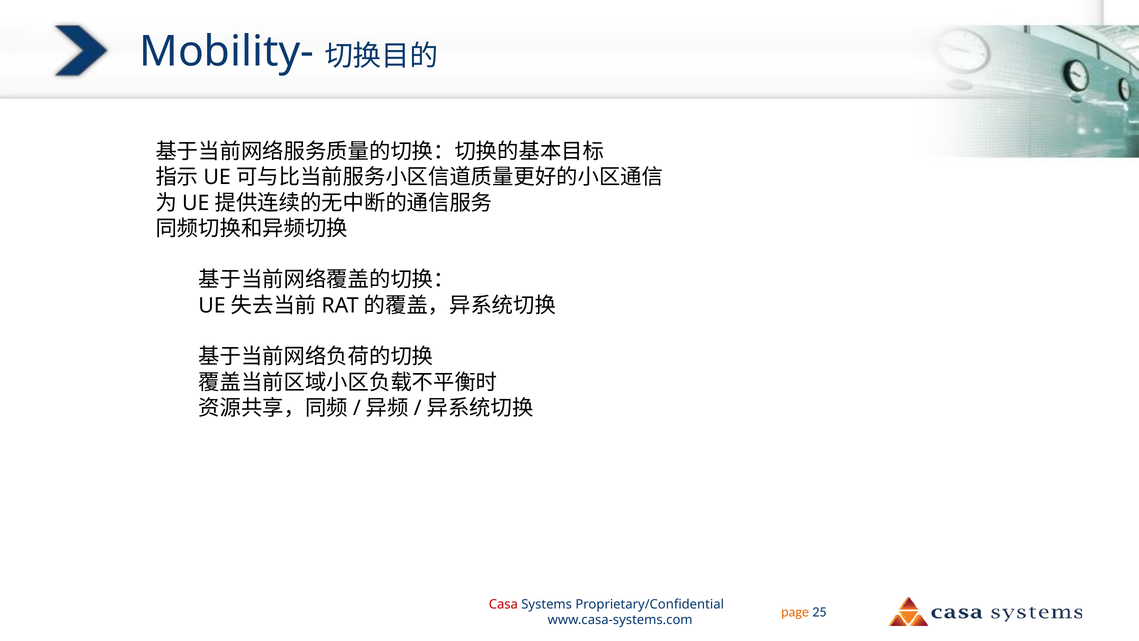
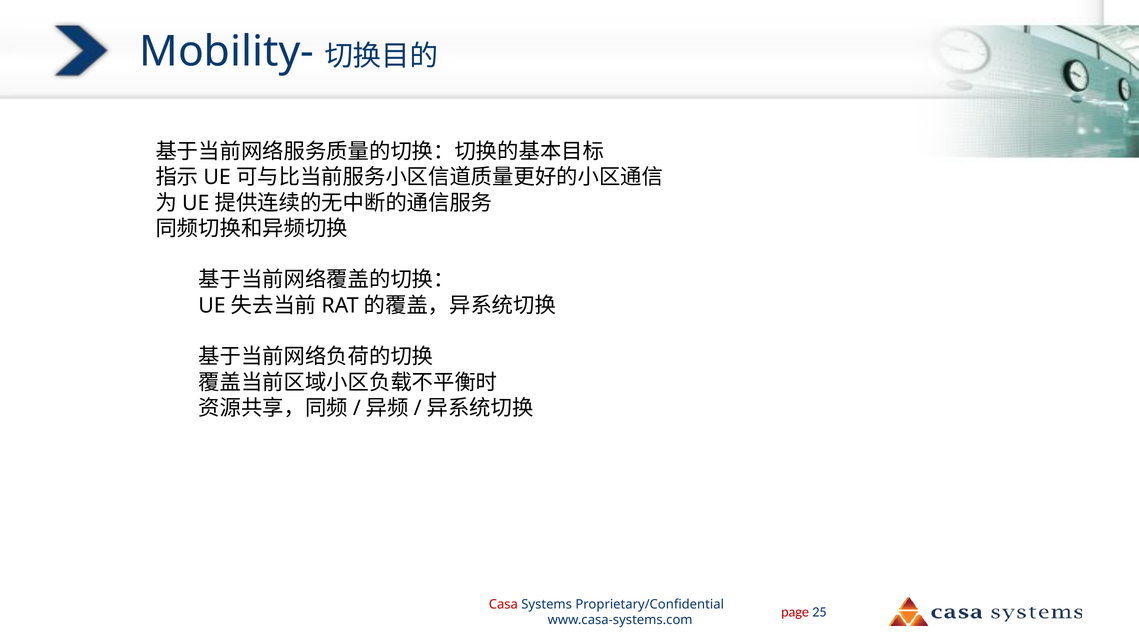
page colour: orange -> red (795, 612)
